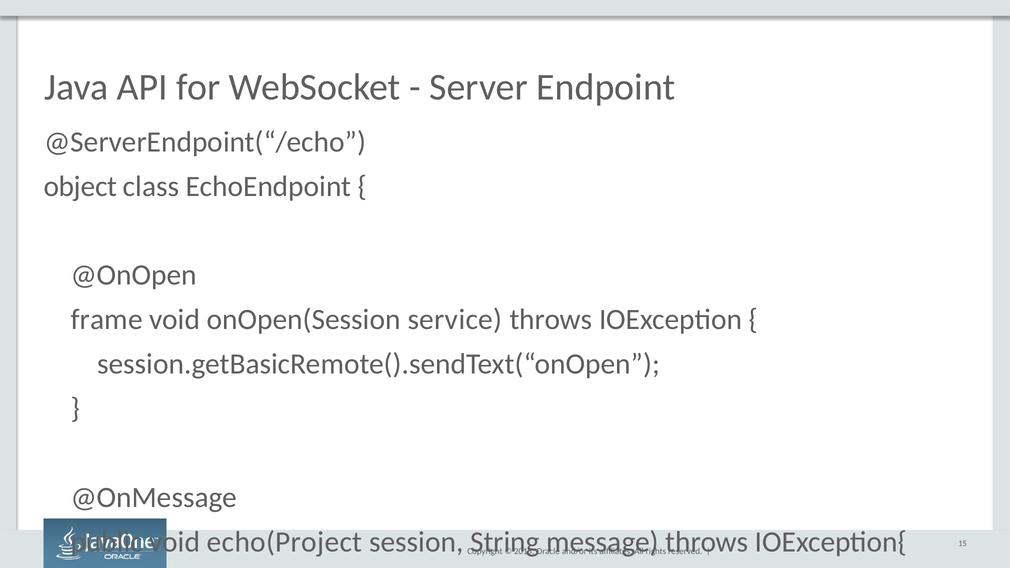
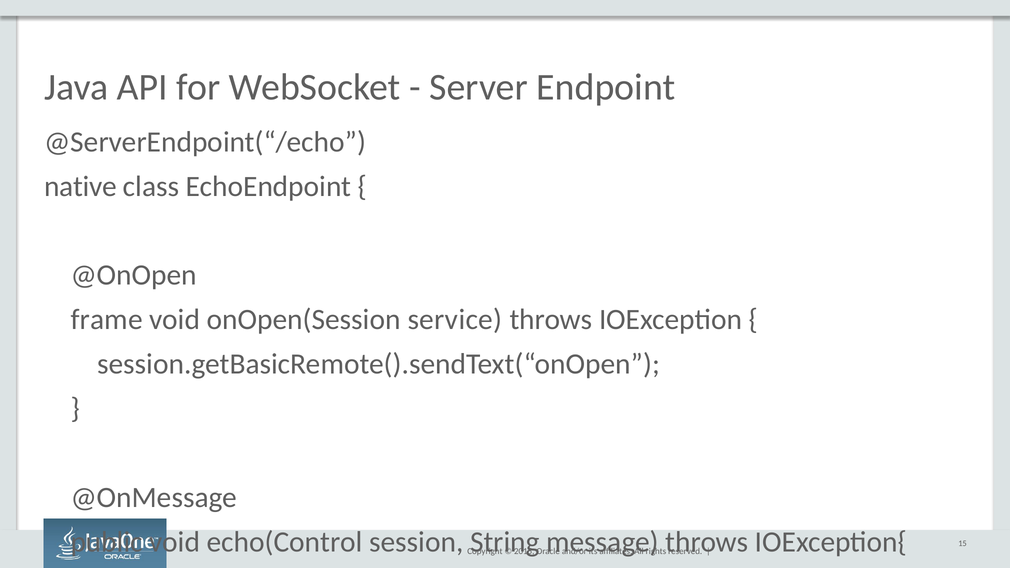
object: object -> native (80, 186)
echo(Project: echo(Project -> echo(Control (285, 542)
